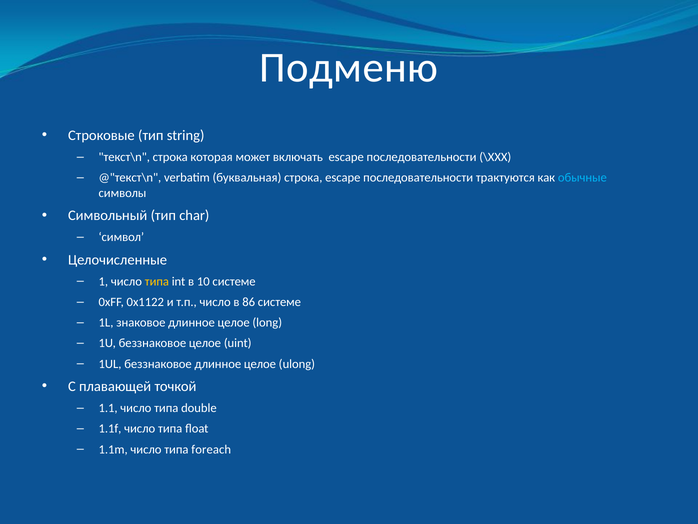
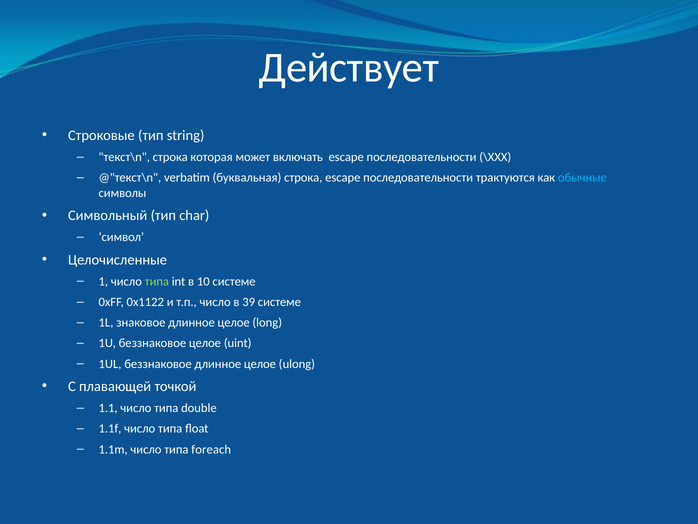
Подменю: Подменю -> Действует (349, 68)
типа colour: yellow -> light green (157, 281)
86: 86 -> 39 (249, 302)
